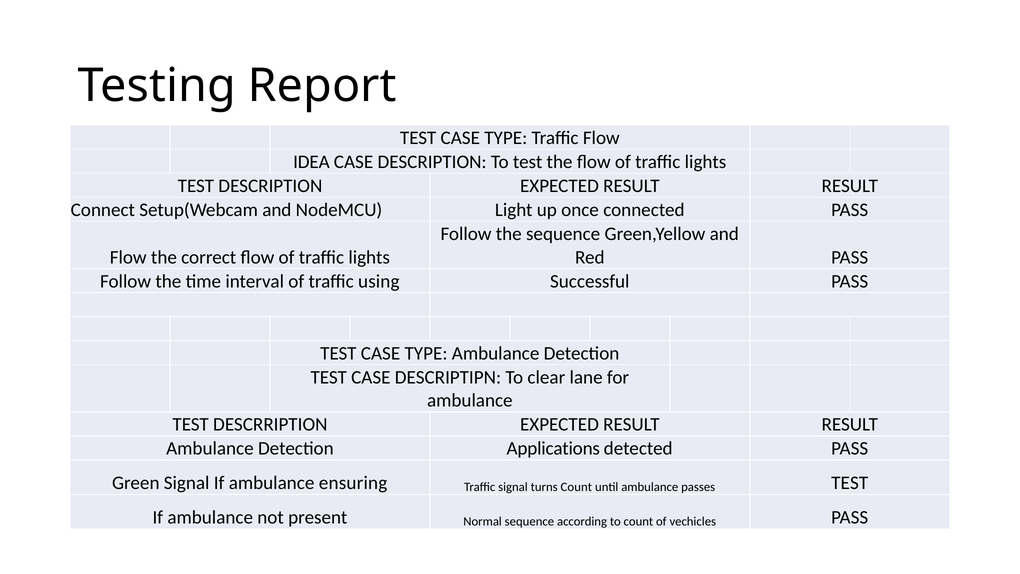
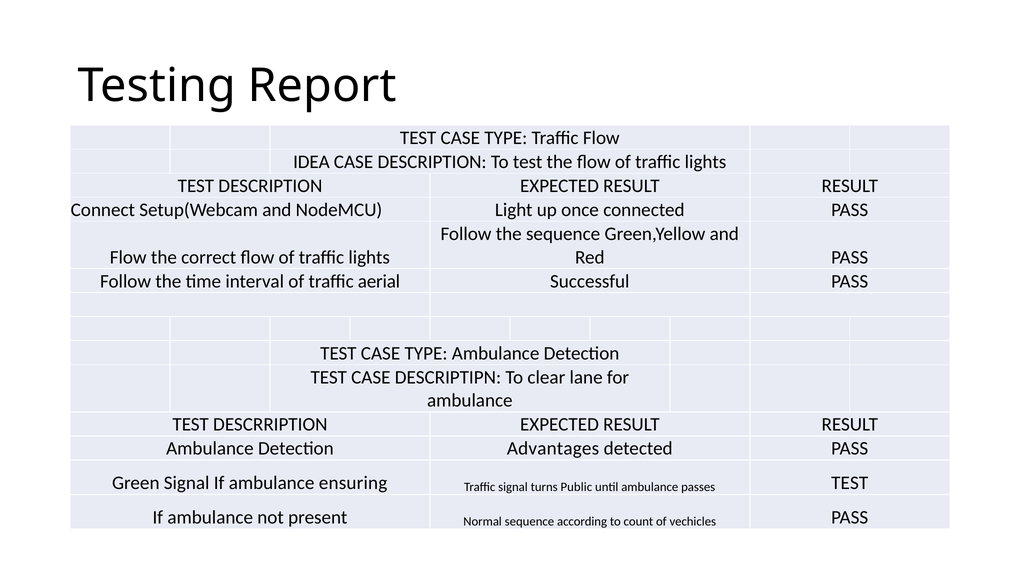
using: using -> aerial (379, 281)
Applications: Applications -> Advantages (553, 448)
turns Count: Count -> Public (576, 487)
